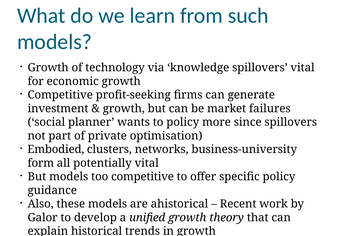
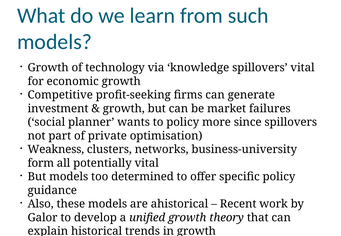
Embodied: Embodied -> Weakness (56, 149)
too competitive: competitive -> determined (142, 177)
